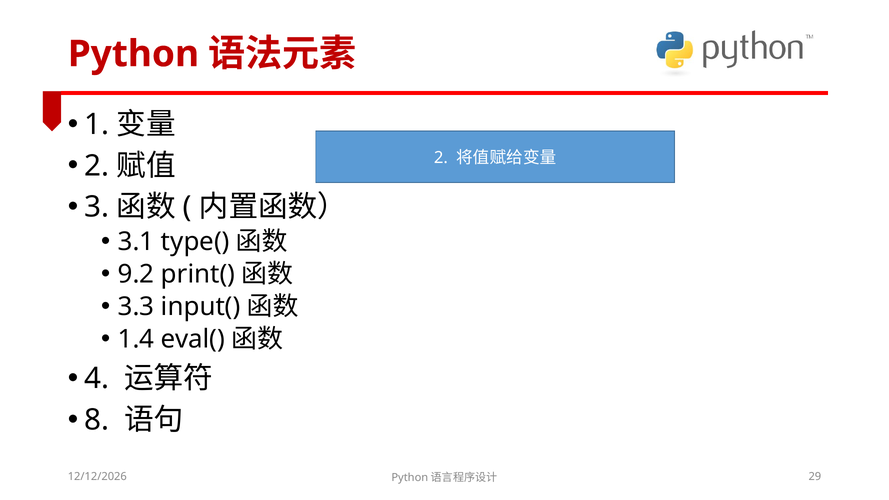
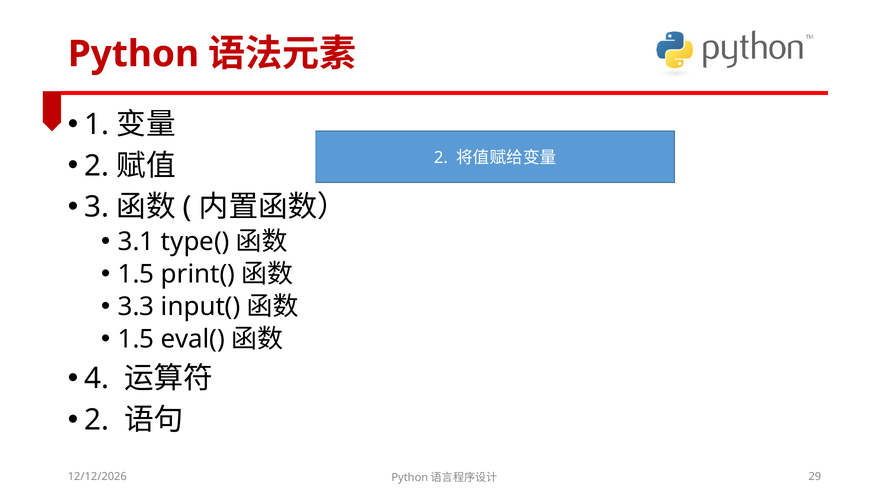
9.2: 9.2 -> 1.5 (136, 274)
1.4: 1.4 -> 1.5 (136, 339)
8: 8 -> 2 (97, 420)
